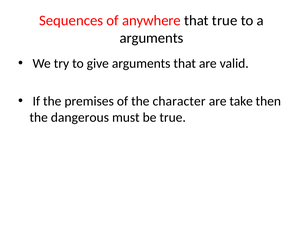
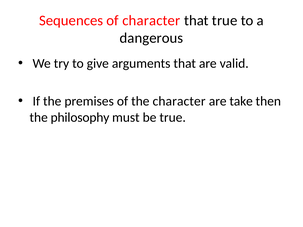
of anywhere: anywhere -> character (151, 20)
arguments: arguments -> dangerous (151, 38)
dangerous: dangerous -> philosophy (80, 117)
